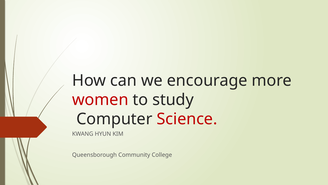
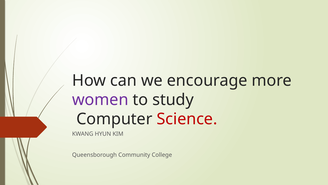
women colour: red -> purple (100, 100)
